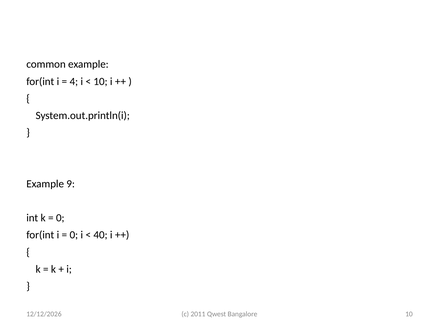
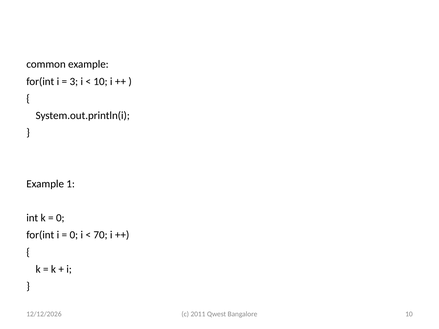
4: 4 -> 3 (74, 81)
9: 9 -> 1 (71, 184)
40: 40 -> 70 (101, 235)
